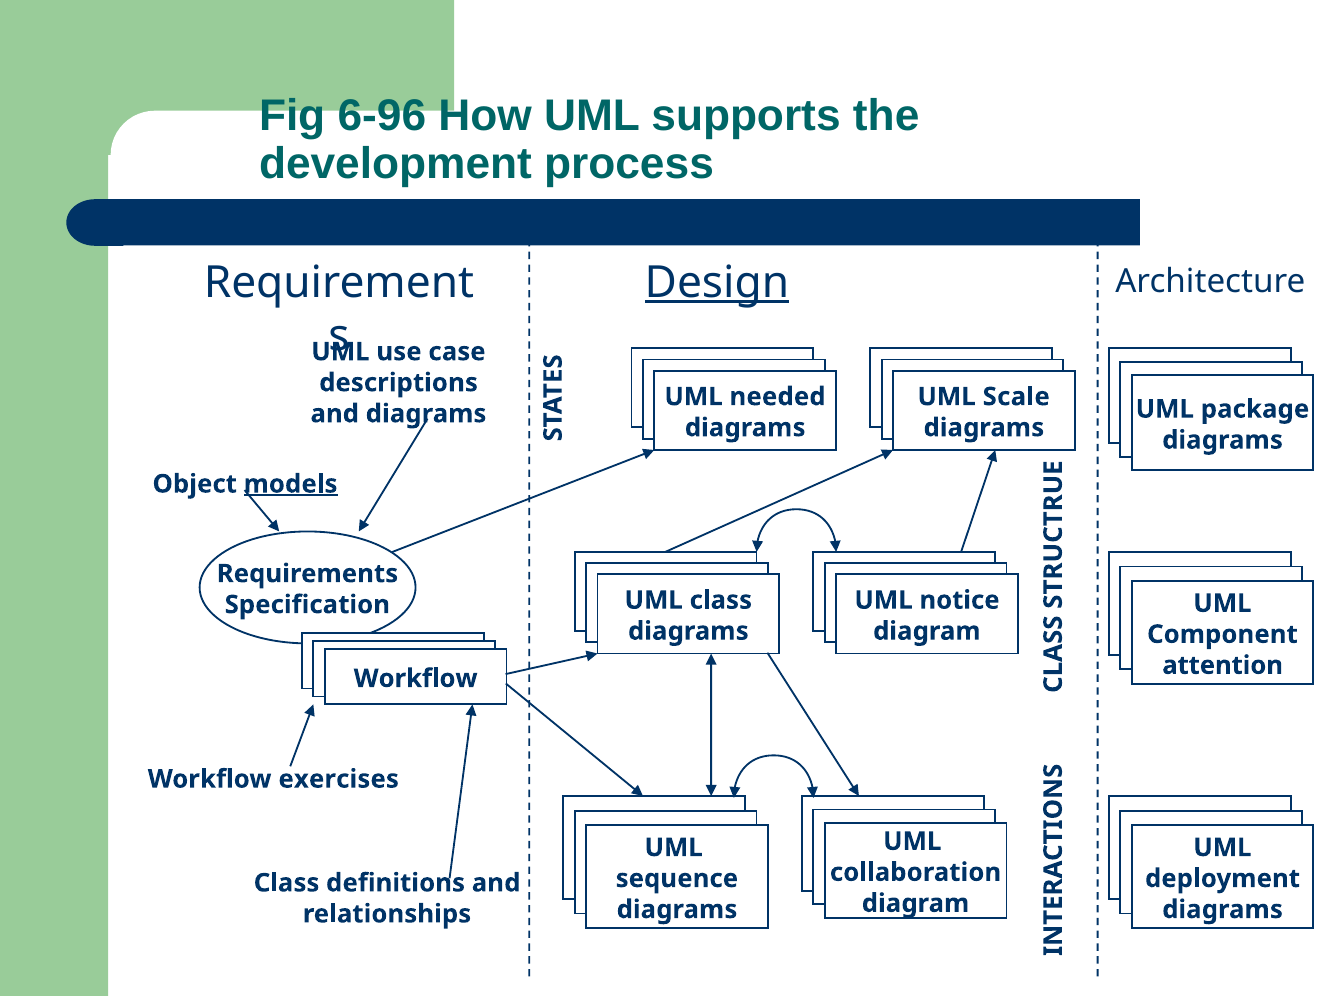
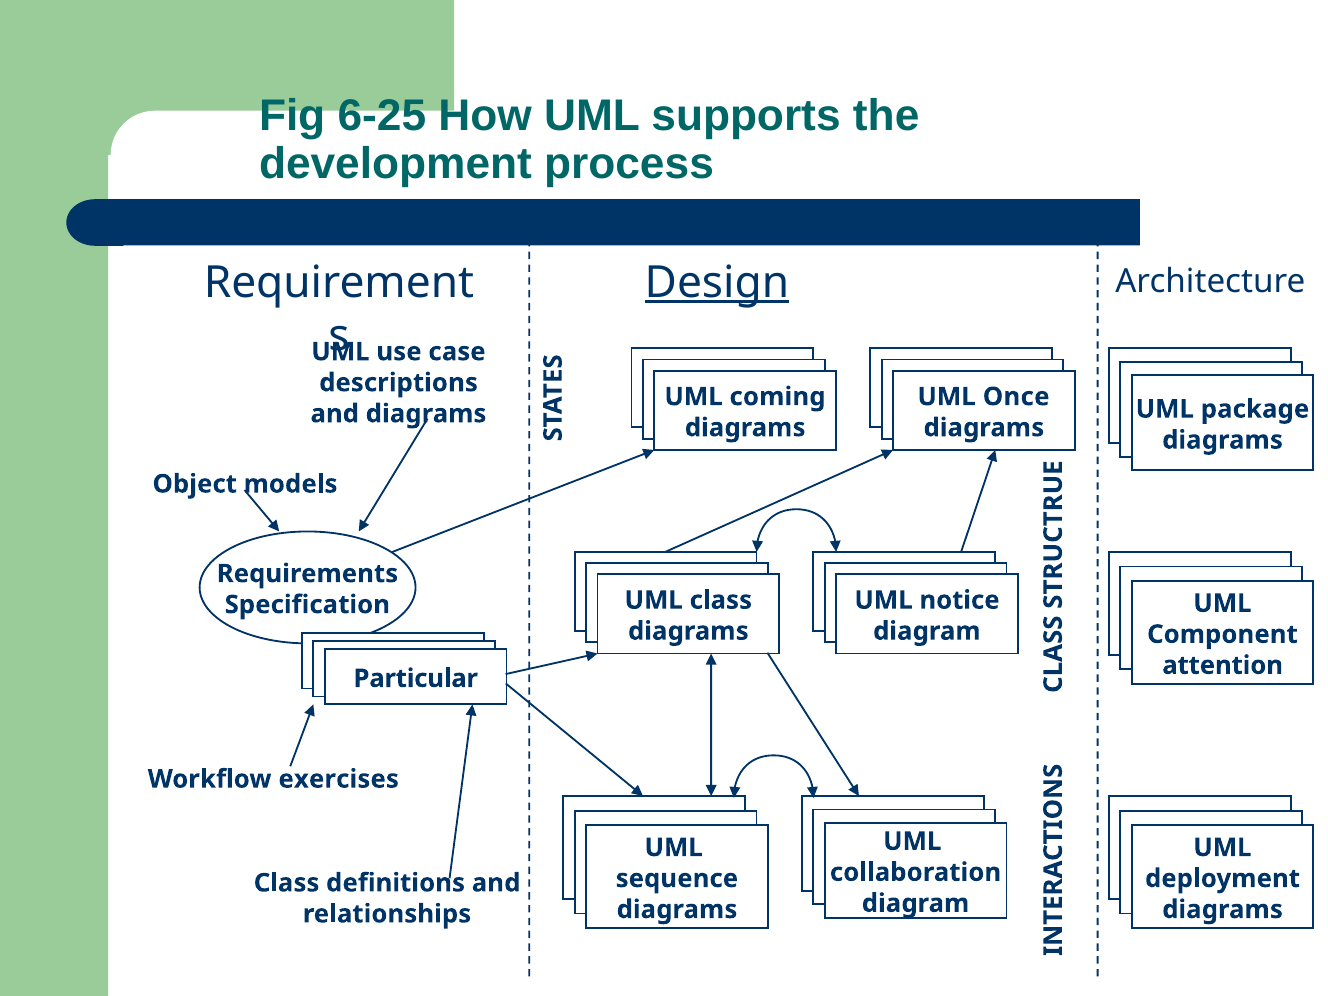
6-96: 6-96 -> 6-25 (382, 116)
needed: needed -> coming (778, 397)
Scale: Scale -> Once (1016, 397)
models underline: present -> none (291, 484)
Workflow: Workflow -> Particular (416, 678)
